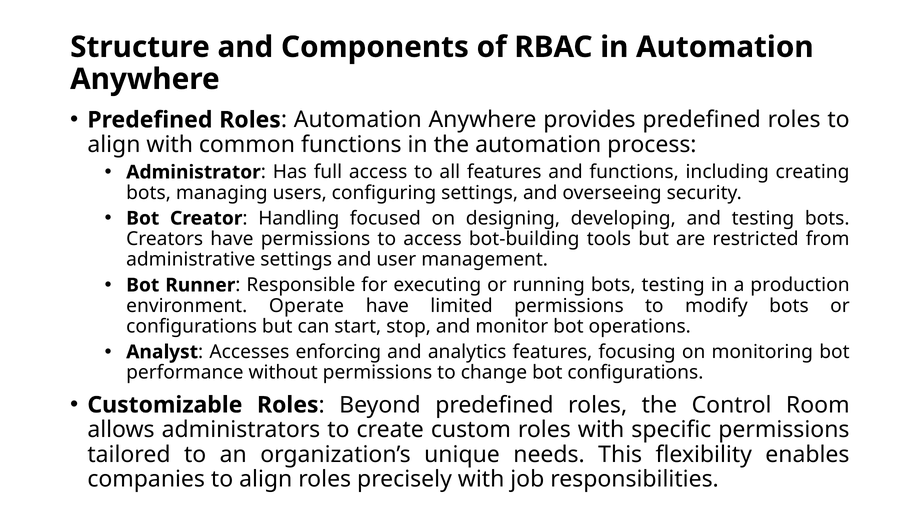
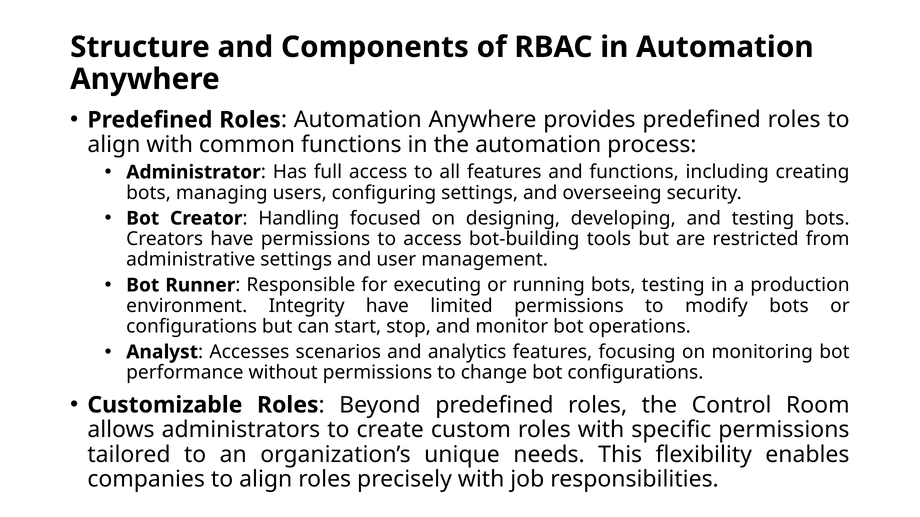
Operate: Operate -> Integrity (307, 306)
enforcing: enforcing -> scenarios (338, 352)
